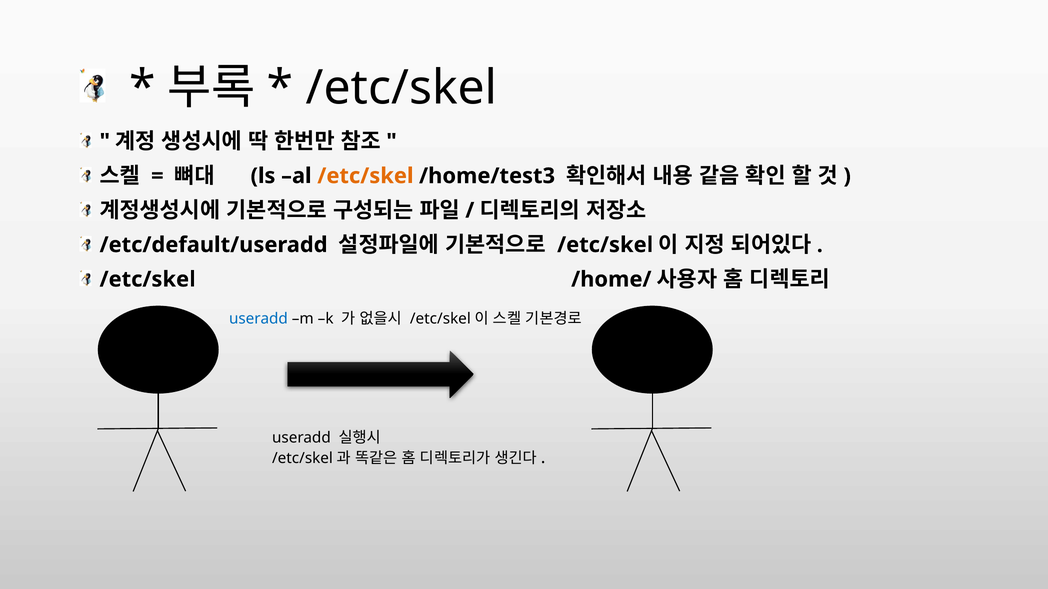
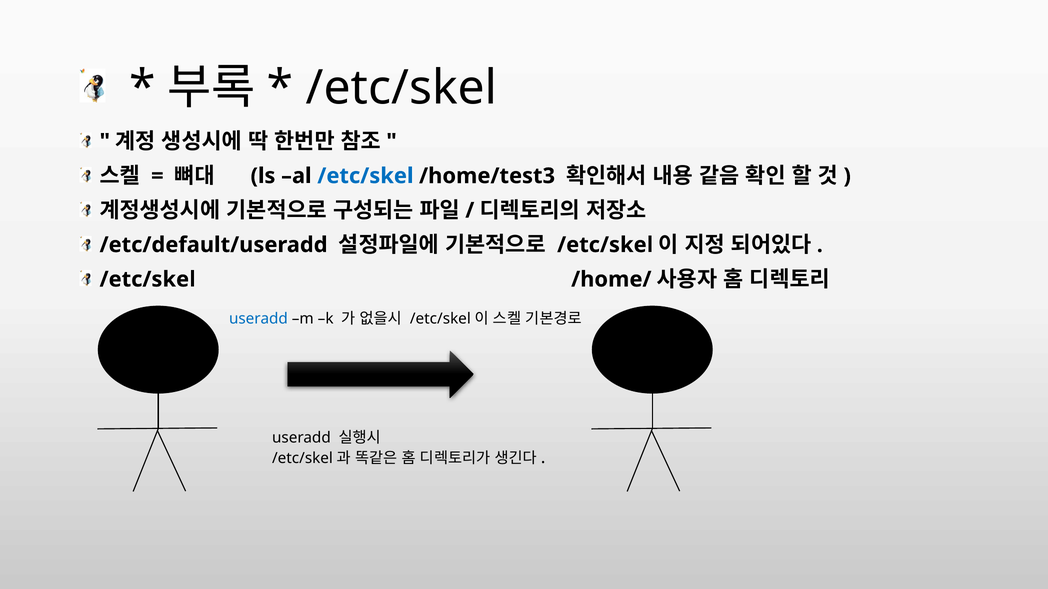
/etc/skel colour: orange -> blue (365, 176)
